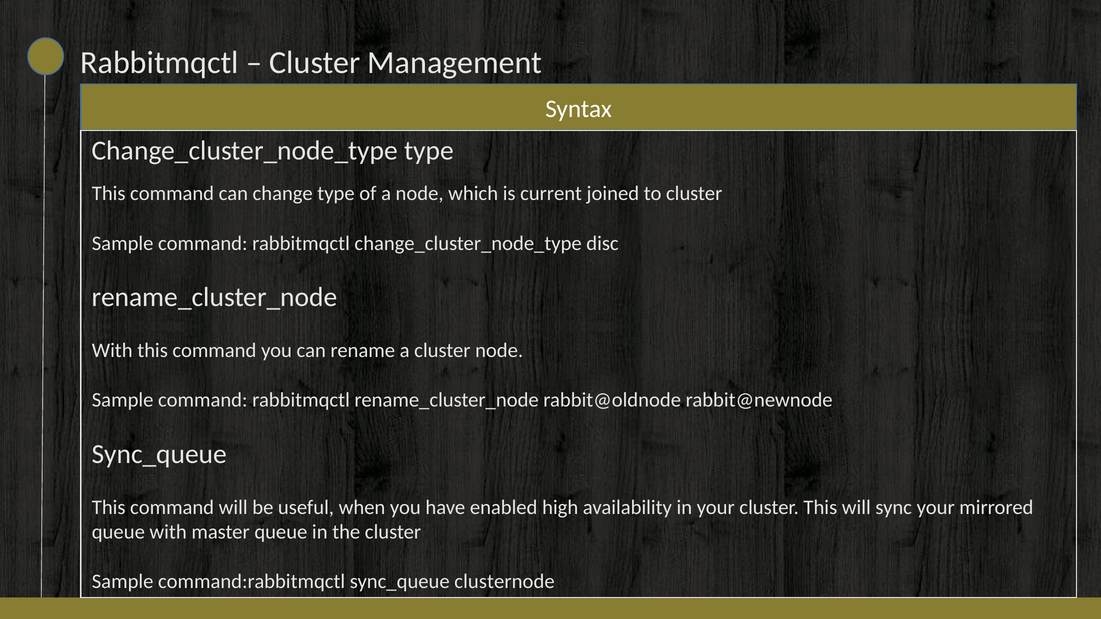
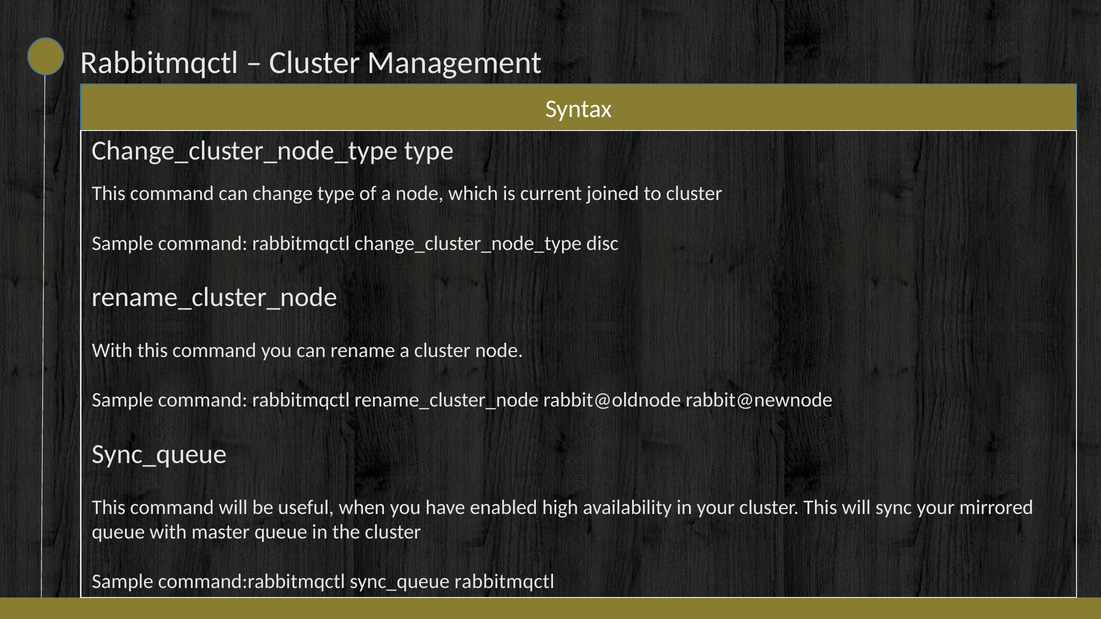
sync_queue clusternode: clusternode -> rabbitmqctl (505, 582)
